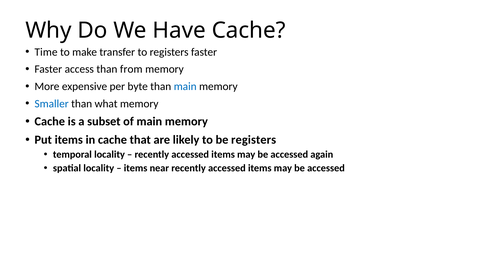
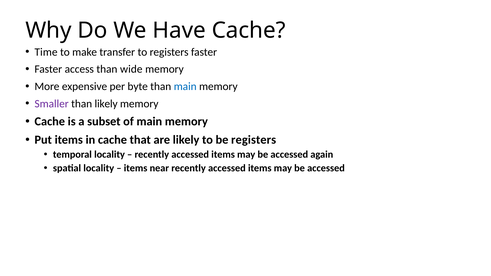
from: from -> wide (131, 69)
Smaller colour: blue -> purple (52, 104)
than what: what -> likely (106, 104)
